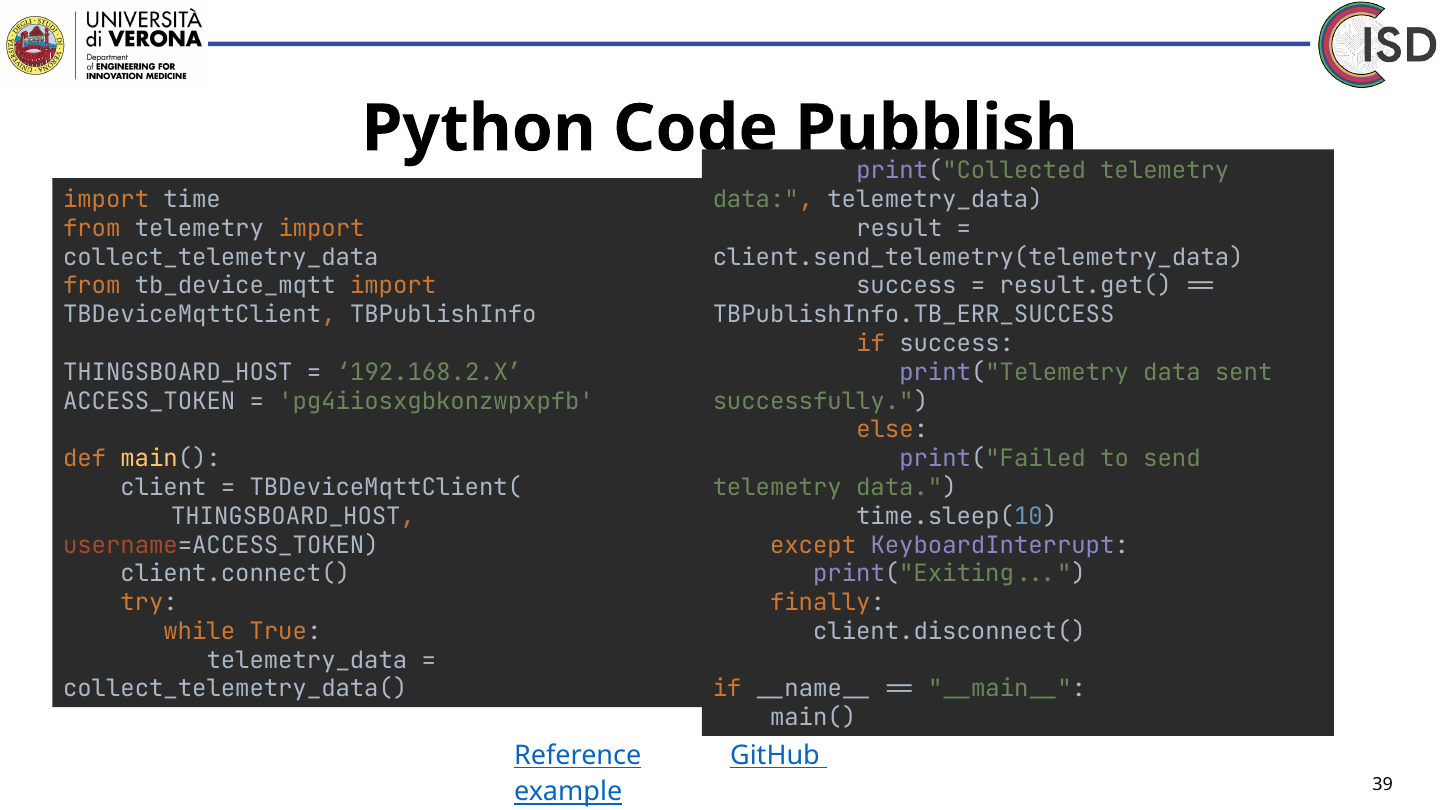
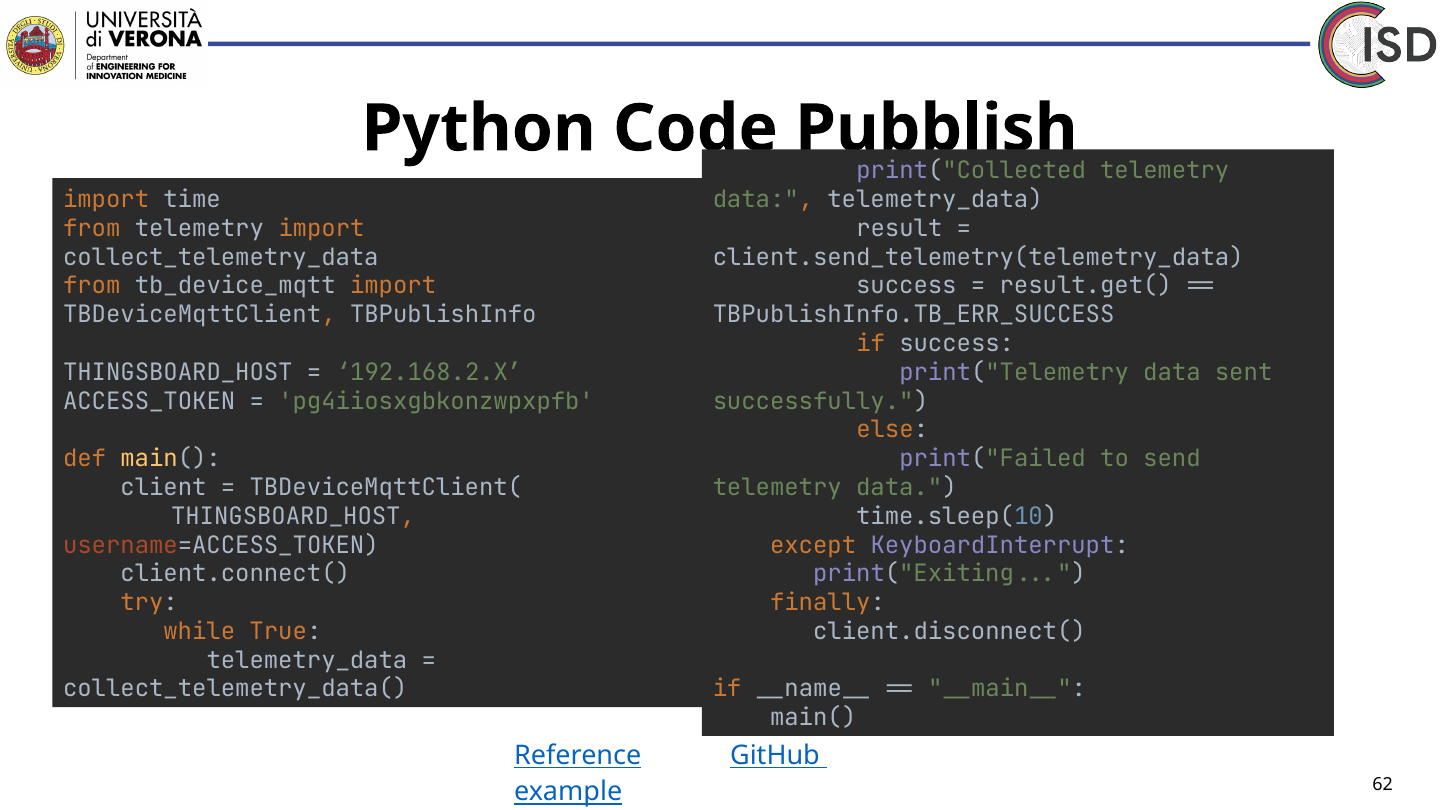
39: 39 -> 62 (1383, 784)
